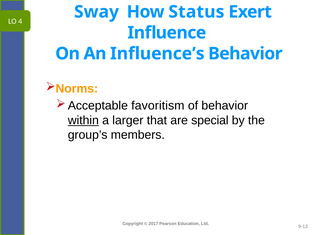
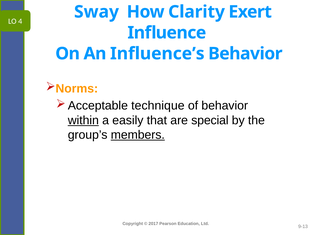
Status: Status -> Clarity (197, 12)
favoritism: favoritism -> technique (158, 106)
larger: larger -> easily (128, 120)
members underline: none -> present (138, 135)
